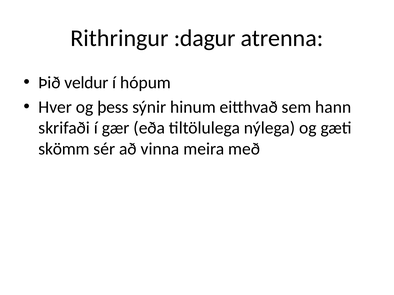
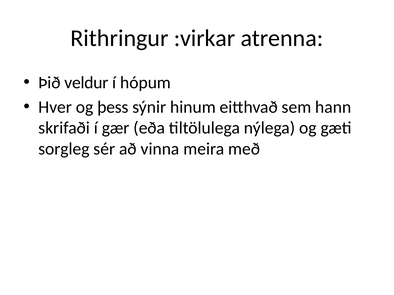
:dagur: :dagur -> :virkar (205, 38)
skömm: skömm -> sorgleg (64, 149)
